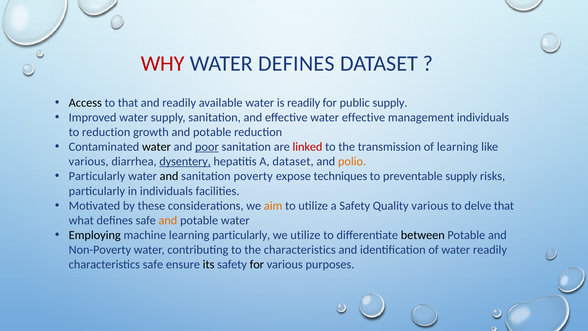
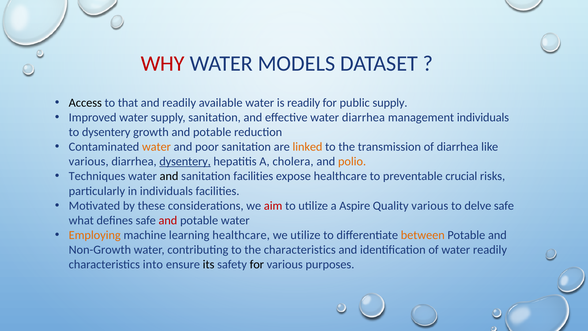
WATER DEFINES: DEFINES -> MODELS (296, 64)
water effective: effective -> diarrhea (363, 117)
to reduction: reduction -> dysentery (106, 132)
water colour: black -> orange (156, 147)
poor underline: present -> none (207, 147)
linked colour: red -> orange (308, 147)
of learning: learning -> diarrhea (458, 147)
A dataset: dataset -> cholera (293, 161)
Particularly: Particularly -> Techniques (97, 176)
sanitation poverty: poverty -> facilities (253, 176)
expose techniques: techniques -> healthcare (340, 176)
preventable supply: supply -> crucial (461, 176)
aim colour: orange -> red (273, 206)
a Safety: Safety -> Aspire (355, 206)
delve that: that -> safe (504, 206)
and colour: orange -> red (168, 220)
Employing colour: black -> orange (95, 235)
learning particularly: particularly -> healthcare (241, 235)
between colour: black -> orange (423, 235)
Non-Poverty: Non-Poverty -> Non-Growth (100, 250)
characteristics safe: safe -> into (153, 264)
